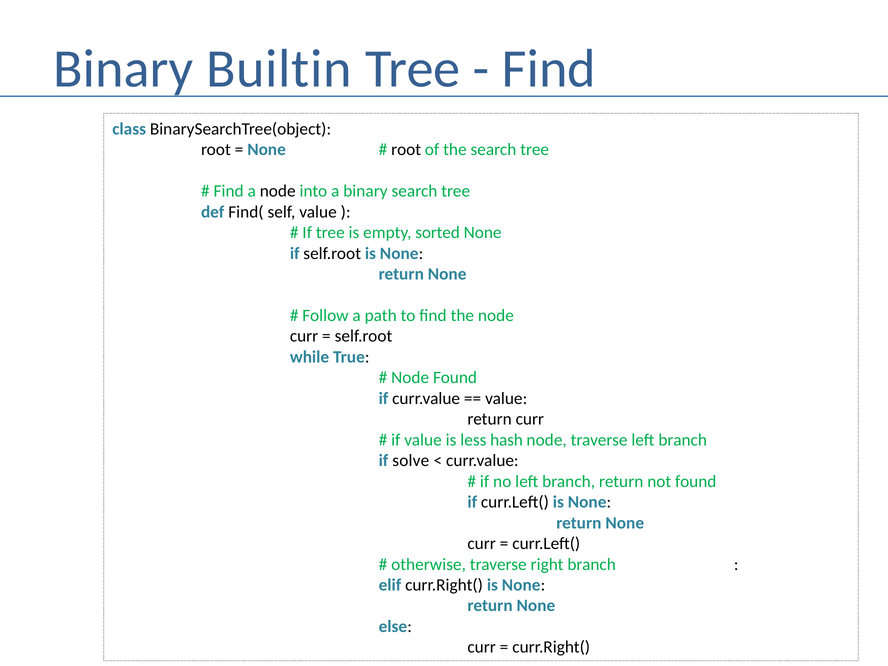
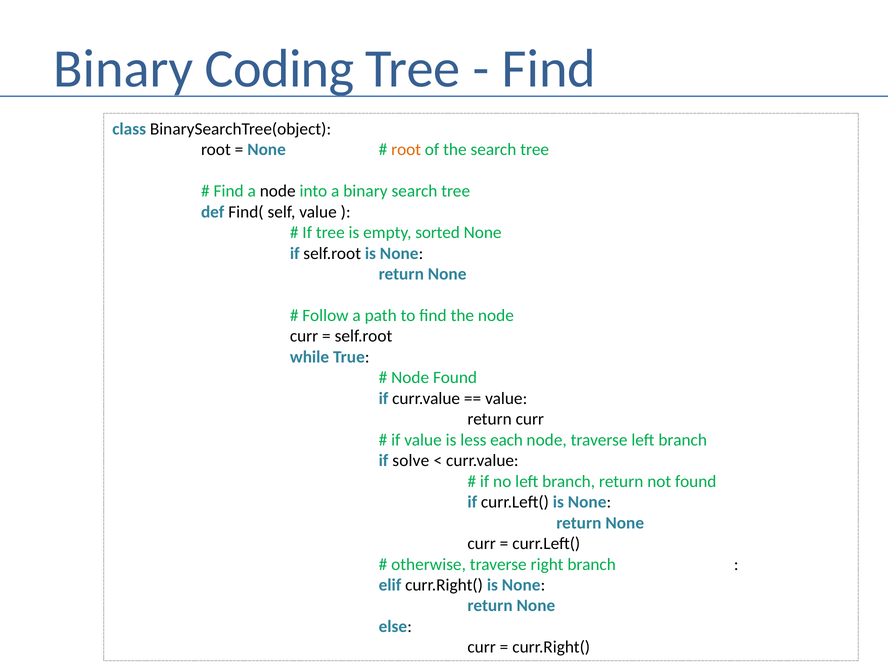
Builtin: Builtin -> Coding (280, 69)
root colour: black -> orange (406, 150)
hash: hash -> each (507, 440)
